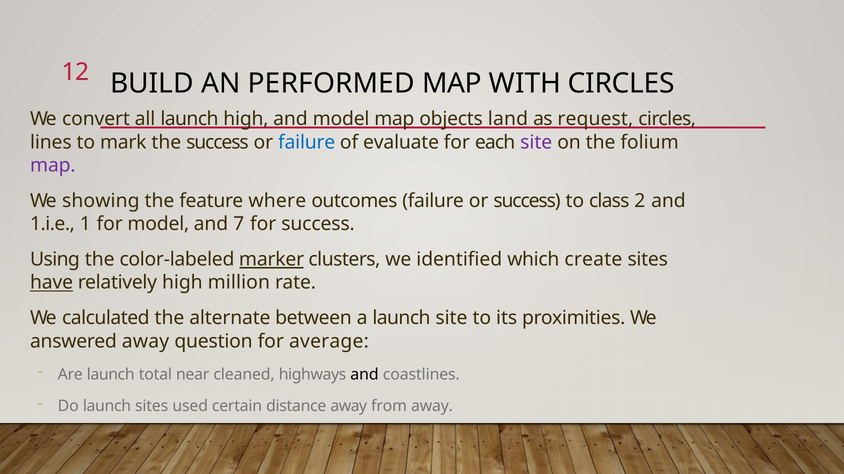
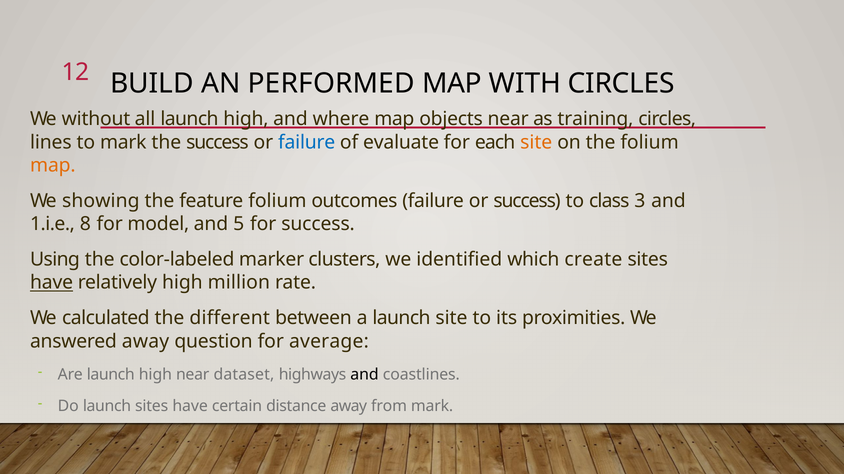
convert: convert -> without (96, 119)
and model: model -> where (341, 119)
objects land: land -> near (508, 119)
request: request -> training (595, 119)
site colour: purple -> orange (536, 142)
map colour: purple -> orange (53, 166)
feature where: where -> folium (277, 201)
2: 2 -> 3 (640, 201)
1: 1 -> 8 (85, 224)
7: 7 -> 5 (239, 224)
marker underline: present -> none (272, 260)
alternate: alternate -> different (230, 319)
Are launch total: total -> high (155, 375)
cleaned: cleaned -> dataset (244, 375)
launch sites used: used -> have (190, 406)
from away: away -> mark (432, 406)
